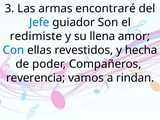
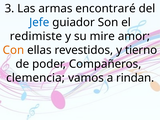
llena: llena -> mire (102, 36)
Con colour: blue -> orange (13, 50)
hecha: hecha -> tierno (141, 50)
reverencia: reverencia -> clemencia (36, 78)
